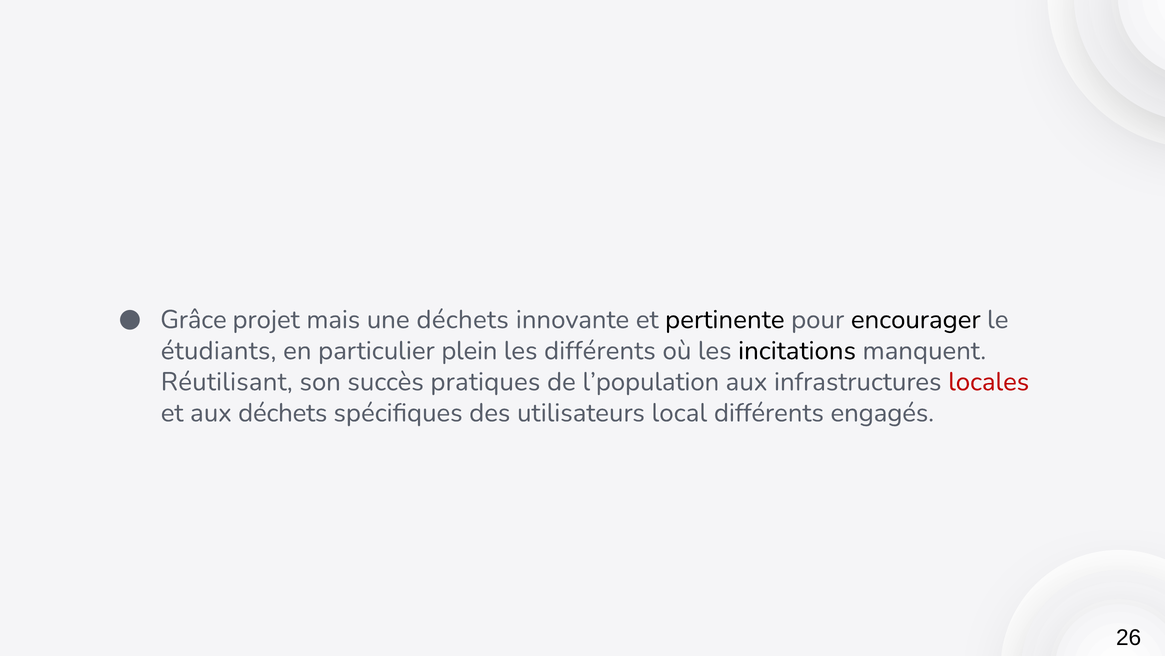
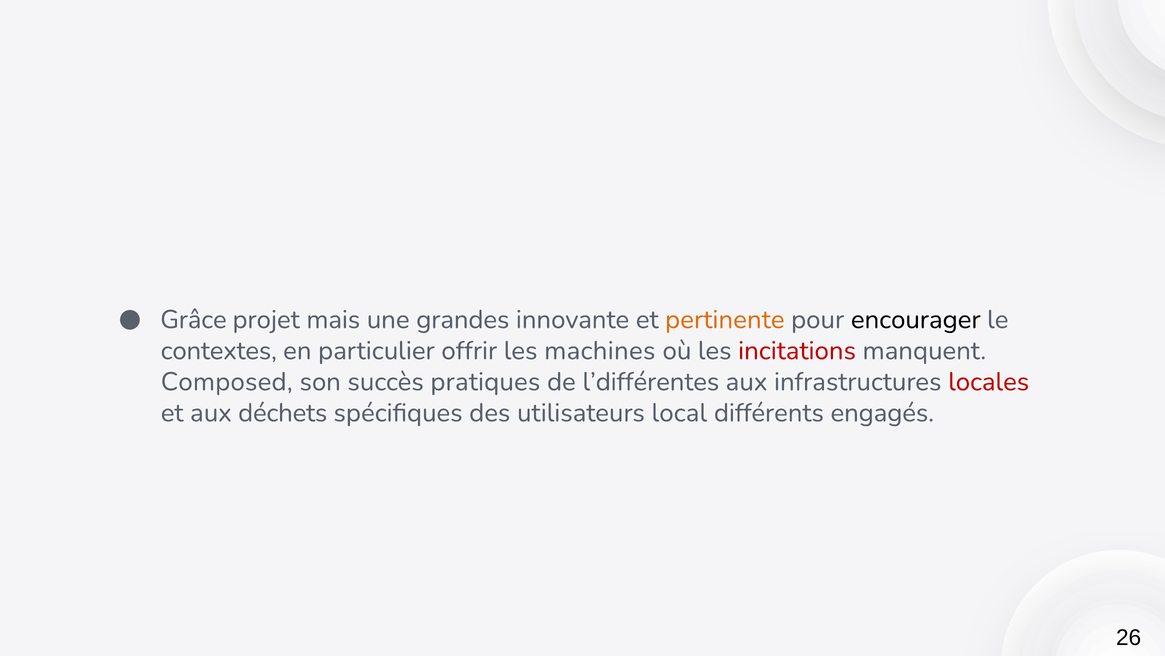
une déchets: déchets -> grandes (463, 319)
pertinente colour: black -> orange (725, 319)
étudiants: étudiants -> contextes (219, 350)
plein: plein -> offrir (469, 350)
les différents: différents -> machines (600, 350)
incitations colour: black -> red (797, 350)
Réutilisant: Réutilisant -> Composed (227, 381)
l’population: l’population -> l’différentes (651, 381)
